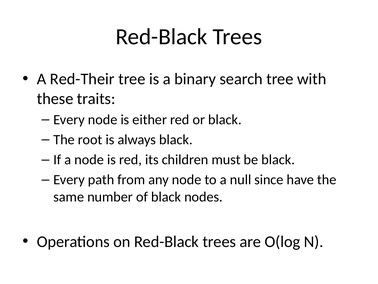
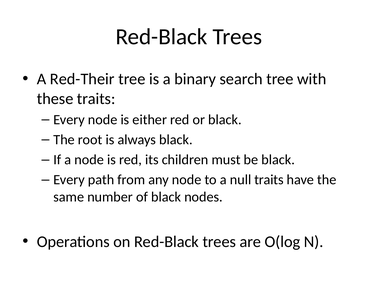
null since: since -> traits (269, 179)
